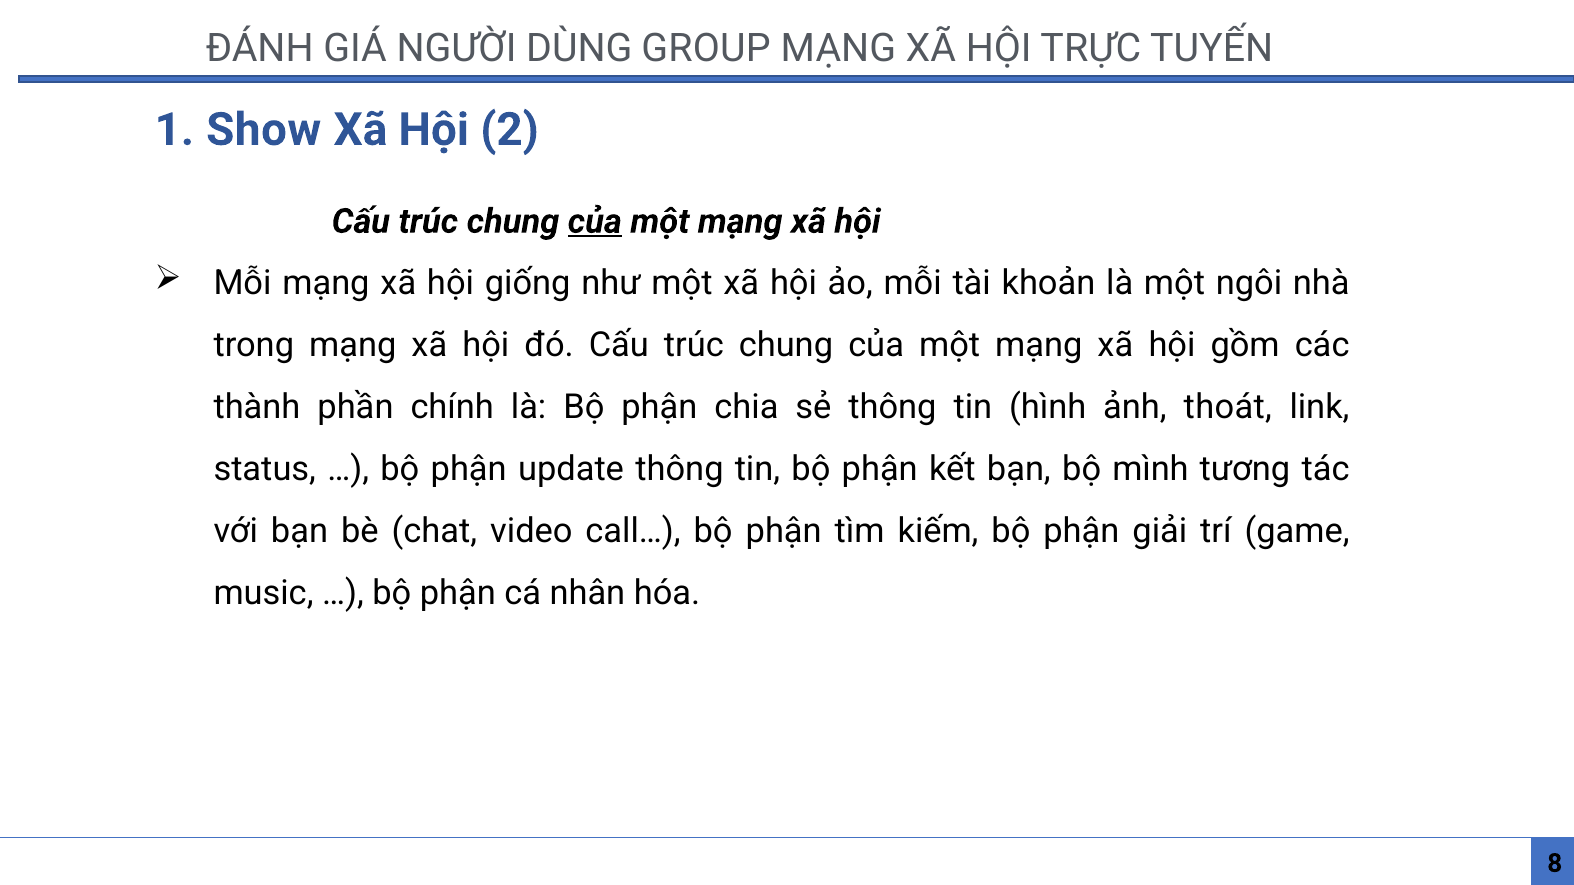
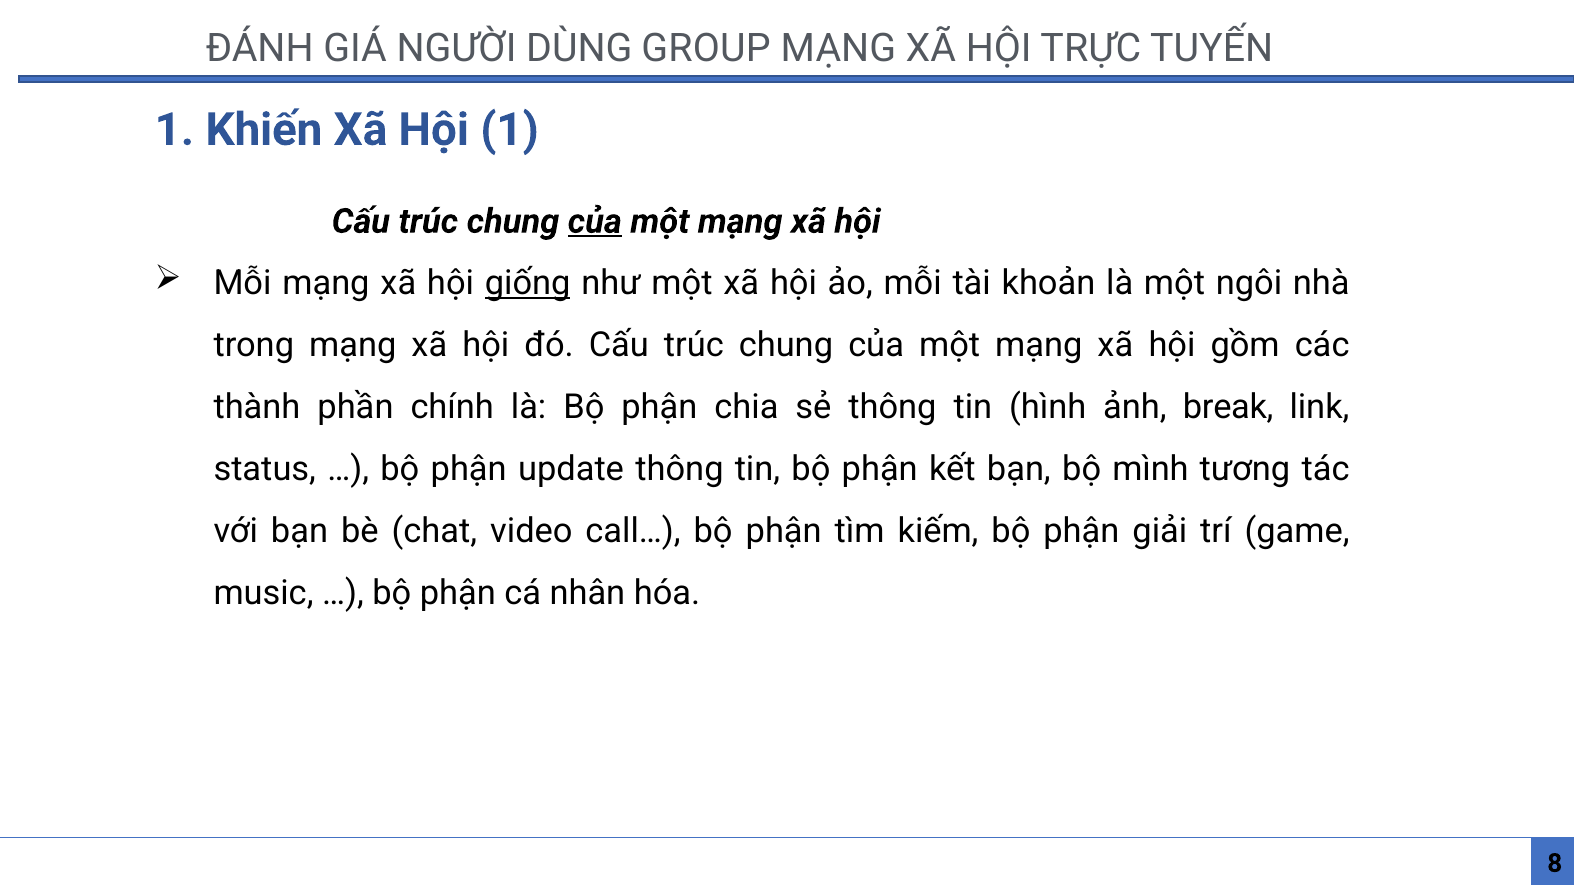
Show: Show -> Khiến (264, 130)
Hội 2: 2 -> 1 (510, 130)
giống underline: none -> present (528, 283)
thoát: thoát -> break (1228, 407)
